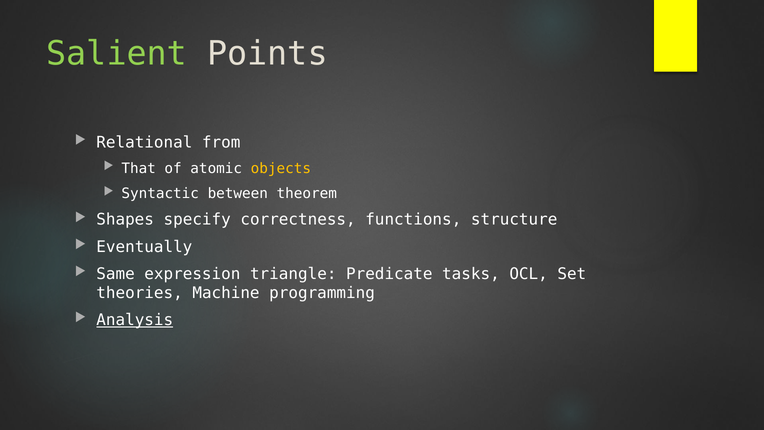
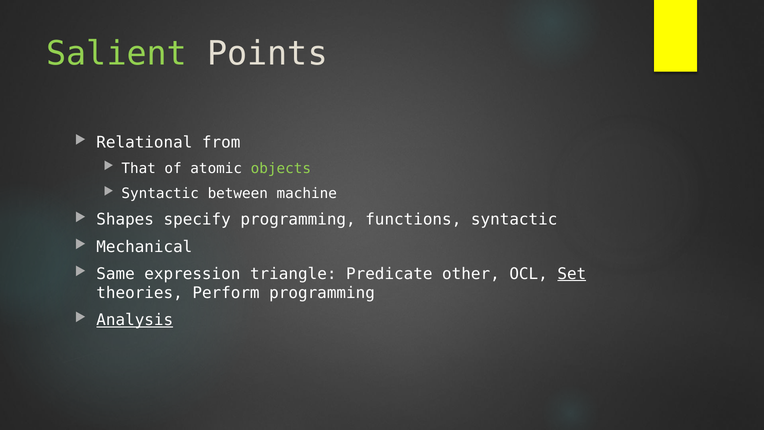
objects colour: yellow -> light green (281, 168)
theorem: theorem -> machine (307, 193)
specify correctness: correctness -> programming (298, 220)
functions structure: structure -> syntactic (514, 220)
Eventually: Eventually -> Mechanical (144, 247)
tasks: tasks -> other (471, 274)
Set underline: none -> present (572, 274)
Machine: Machine -> Perform (226, 293)
